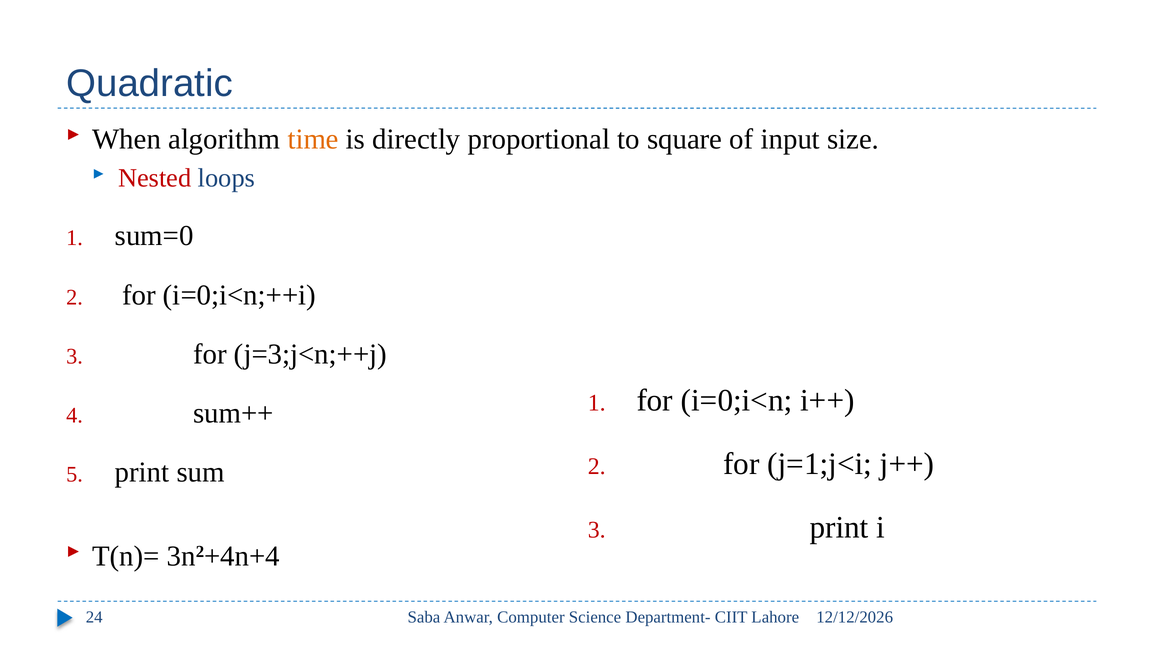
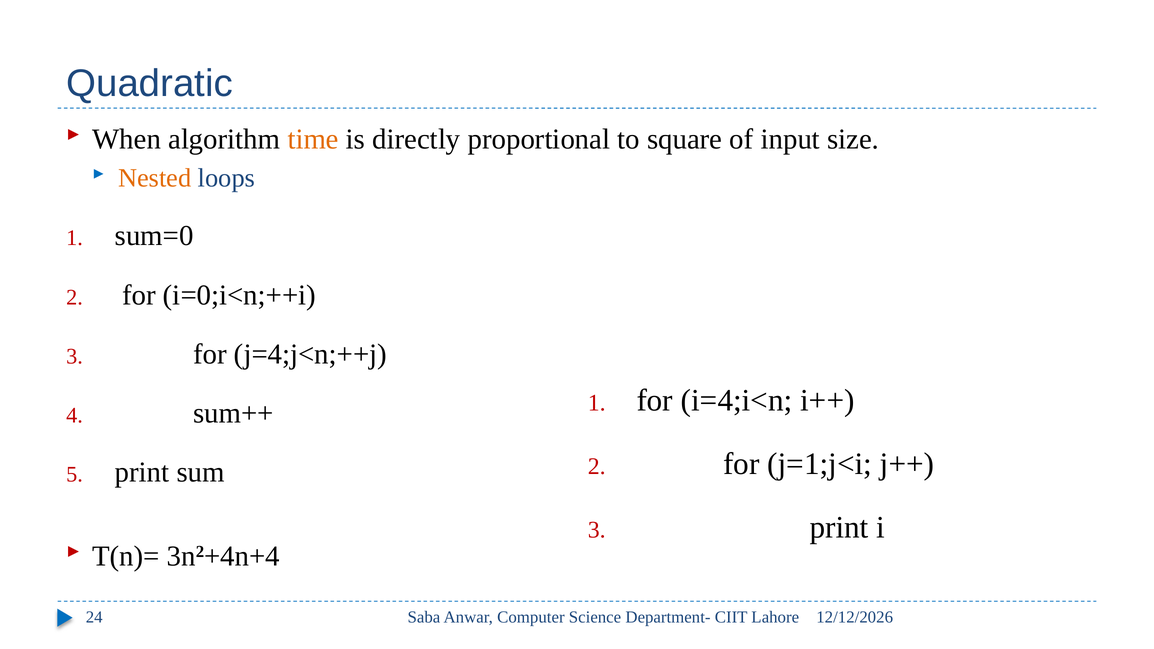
Nested colour: red -> orange (155, 178)
j=3;j<n;++j: j=3;j<n;++j -> j=4;j<n;++j (310, 354)
i=0;i<n: i=0;i<n -> i=4;i<n (737, 400)
